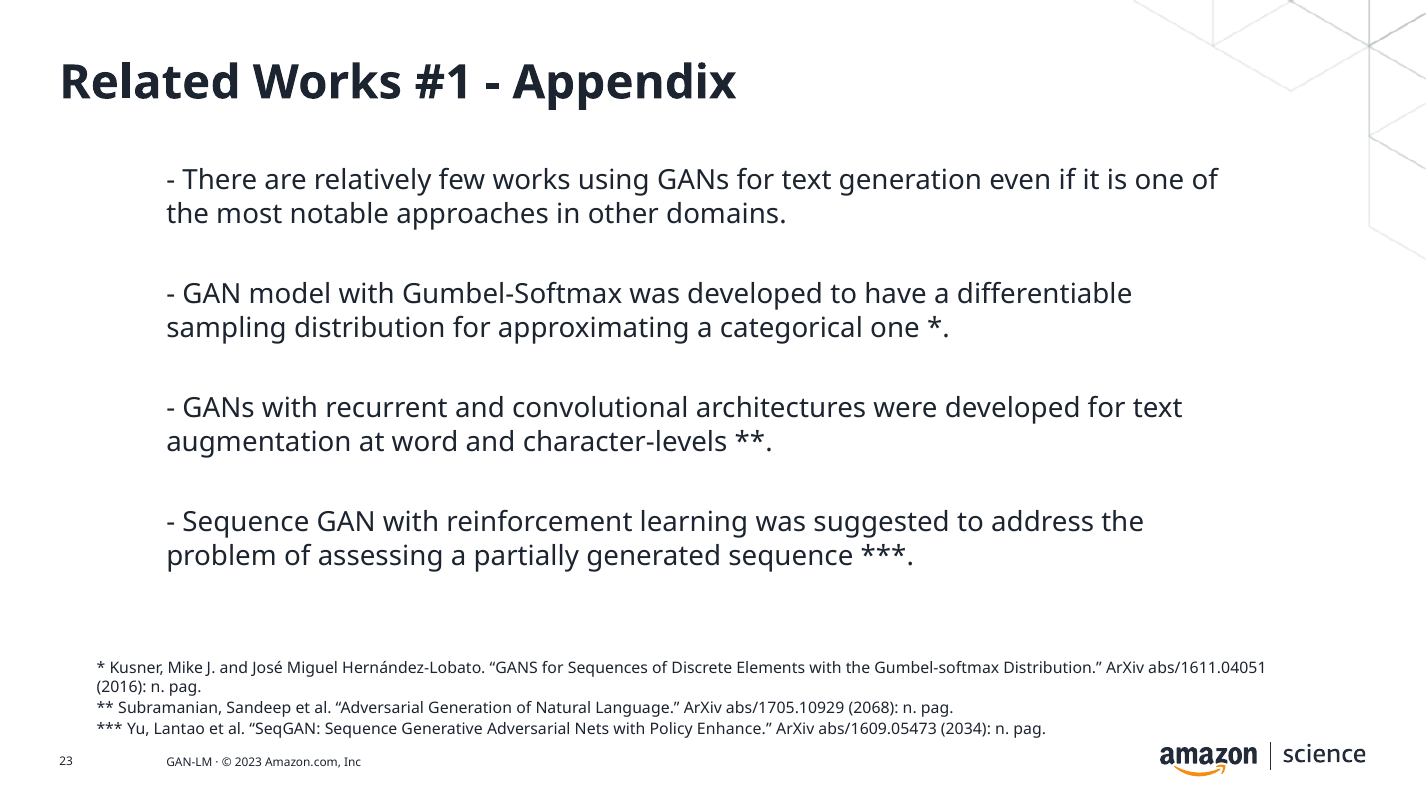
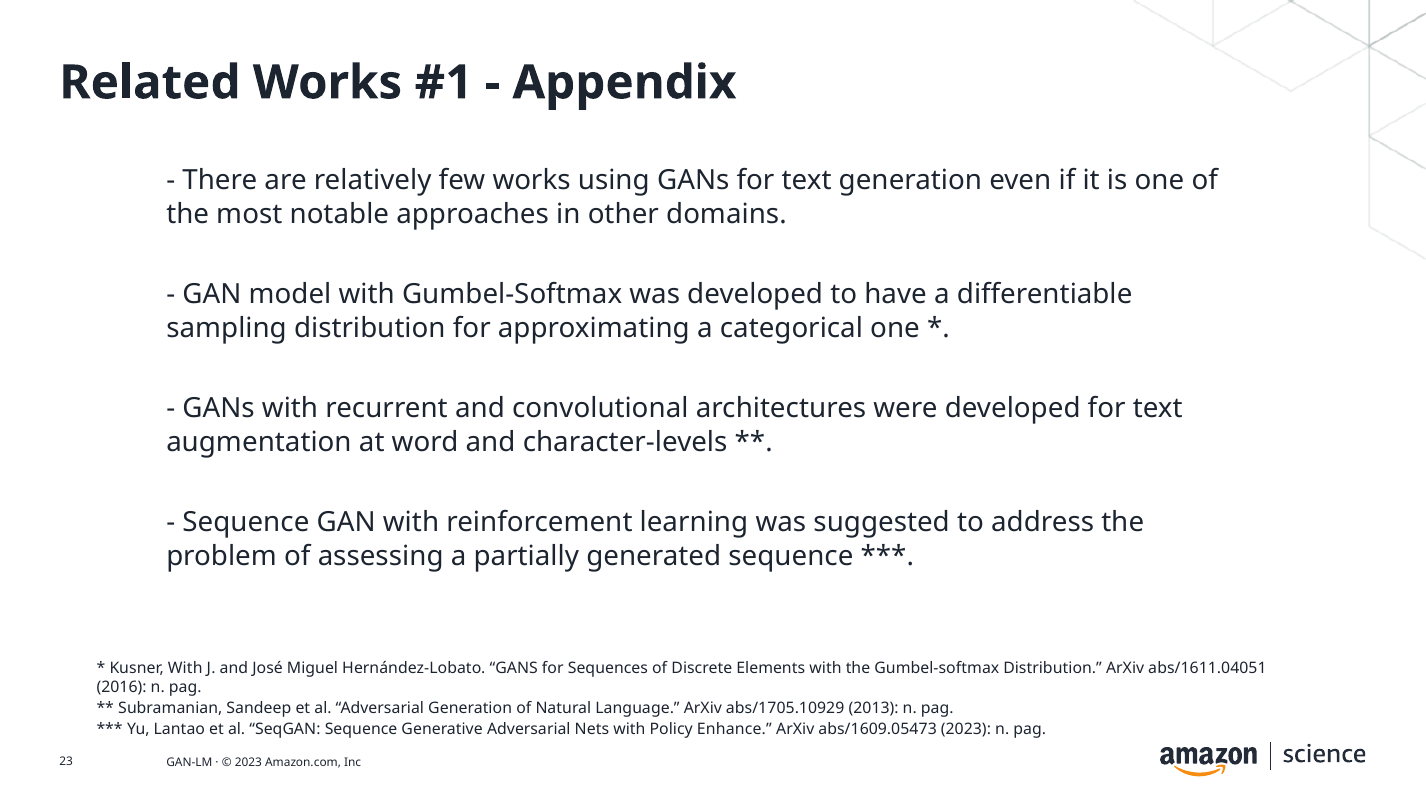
Kusner Mike: Mike -> With (185, 669)
2068: 2068 -> 2013 (874, 709)
abs/1609.05473 2034: 2034 -> 2023 (966, 730)
